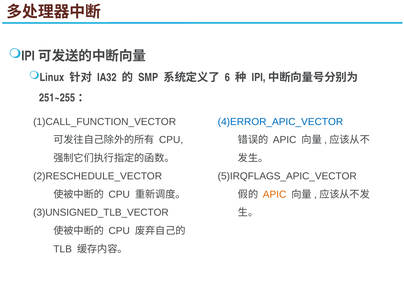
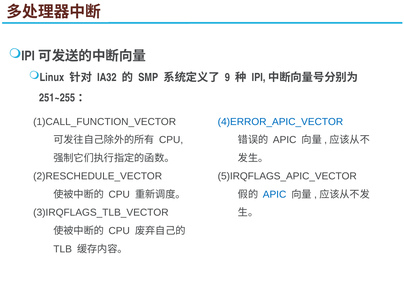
6: 6 -> 9 (227, 77)
APIC colour: orange -> blue (275, 194)
3)UNSIGNED_TLB_VECTOR: 3)UNSIGNED_TLB_VECTOR -> 3)IRQFLAGS_TLB_VECTOR (101, 213)
